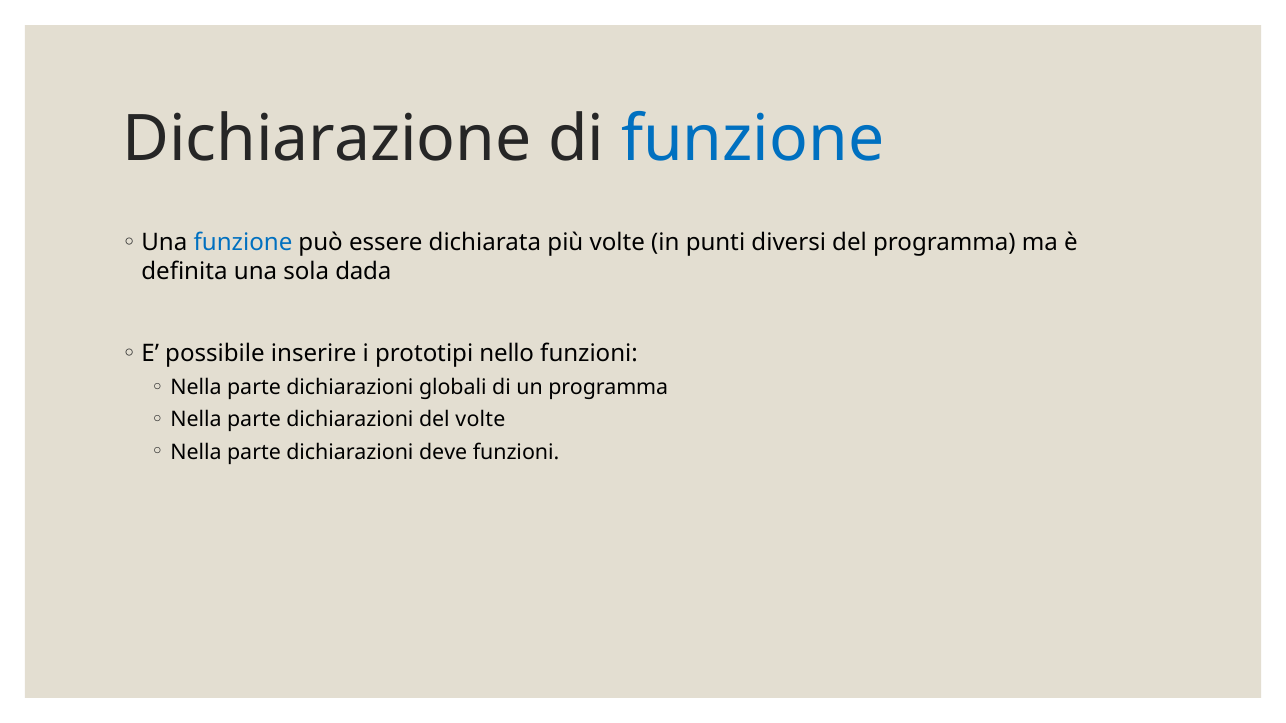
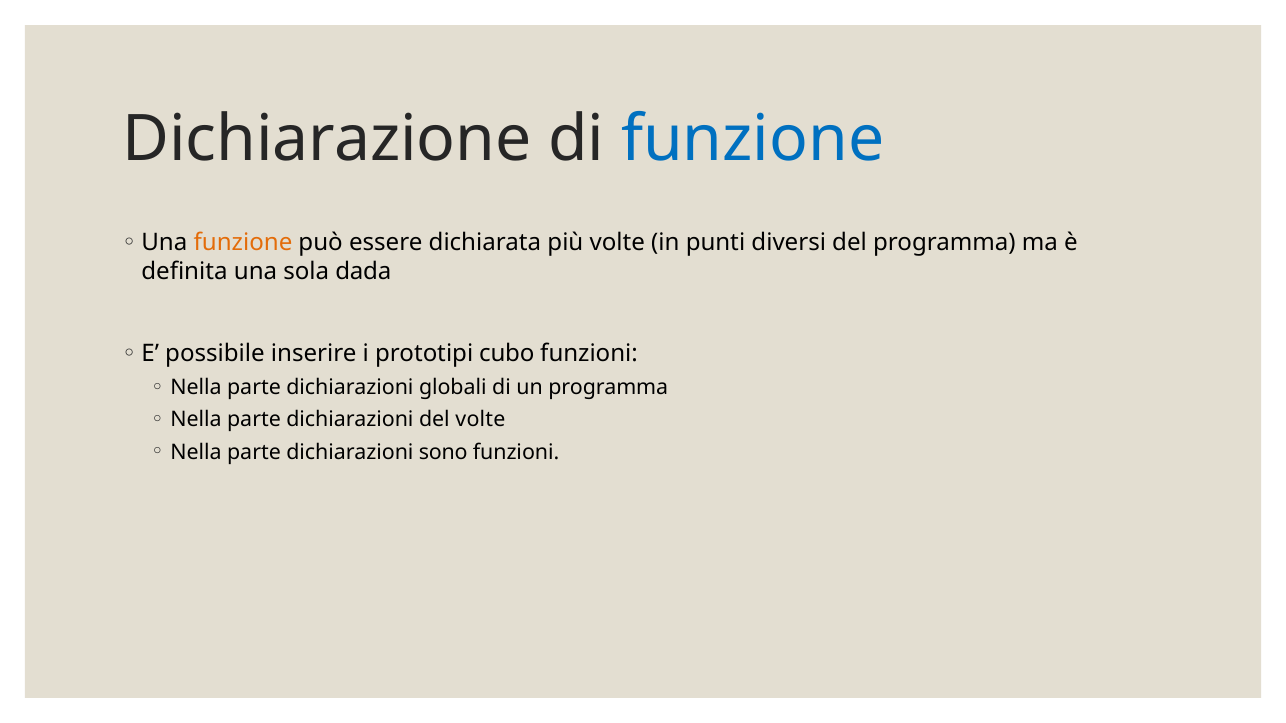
funzione colour: blue -> orange (243, 243)
nello: nello -> cubo (507, 354)
deve: deve -> sono (443, 452)
